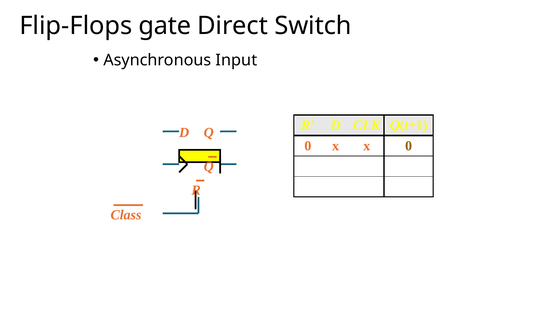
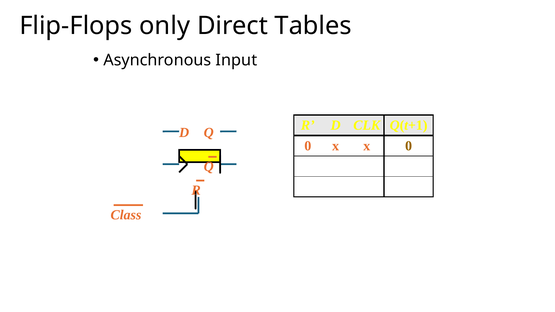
gate: gate -> only (165, 26)
Switch: Switch -> Tables (313, 26)
